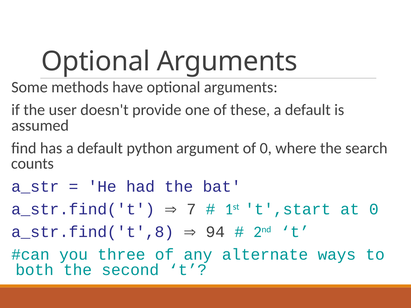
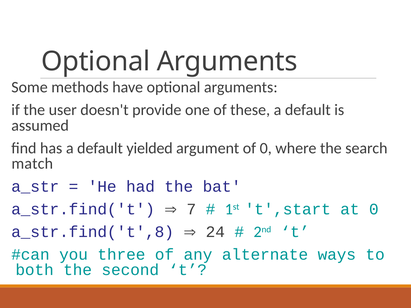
python: python -> yielded (150, 148)
counts: counts -> match (32, 164)
94: 94 -> 24 (215, 232)
